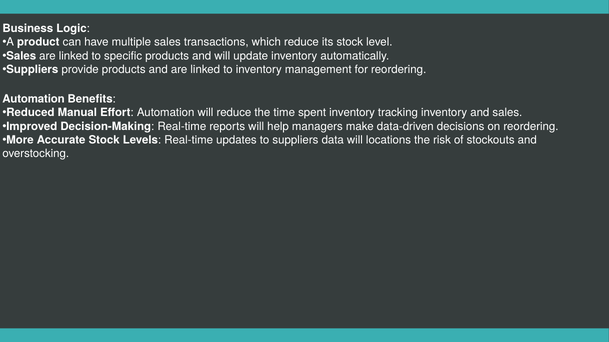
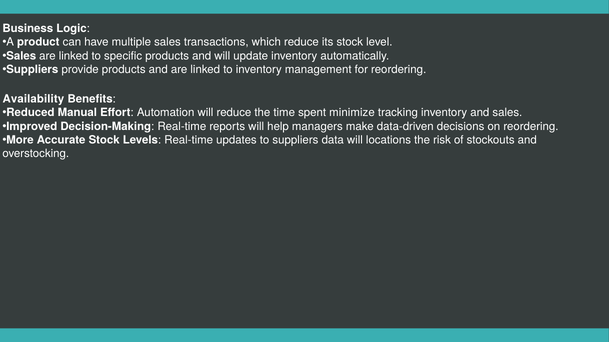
Automation: Automation -> Availability (33, 99)
spent inventory: inventory -> minimize (352, 113)
